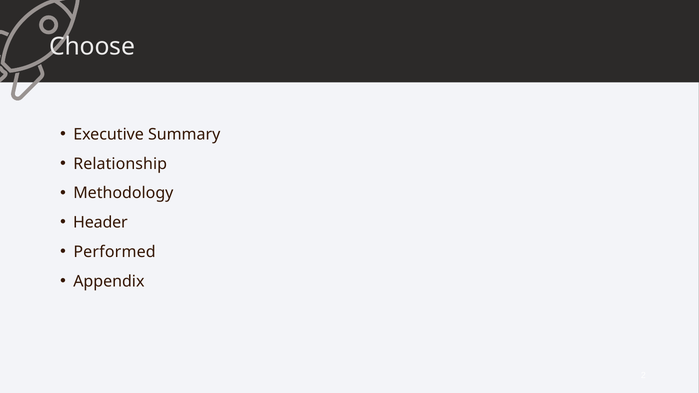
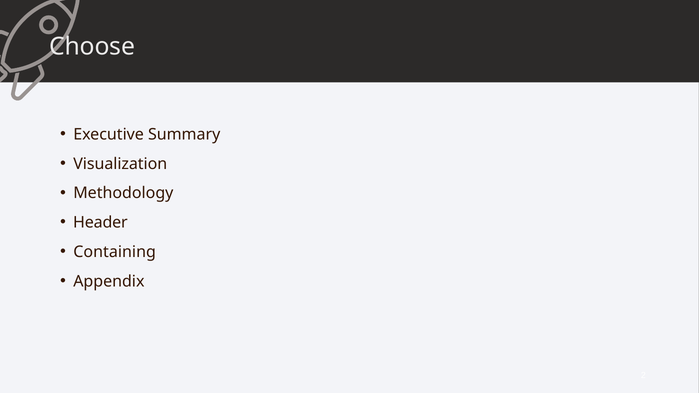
Relationship: Relationship -> Visualization (120, 164)
Performed: Performed -> Containing (115, 252)
